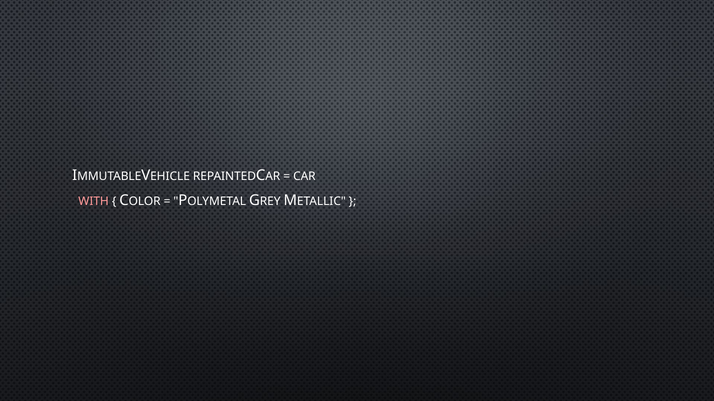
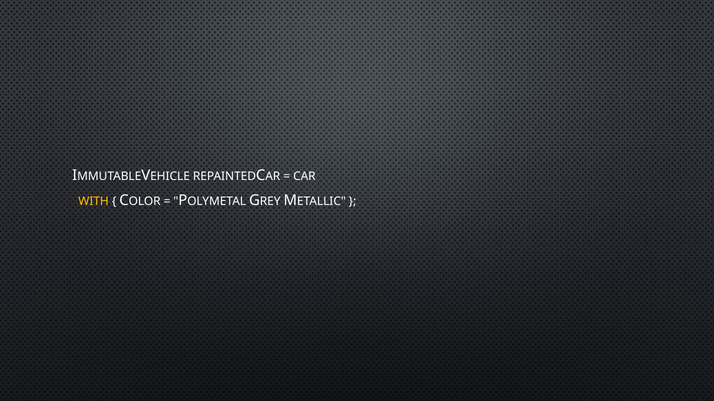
WITH colour: pink -> yellow (94, 202)
